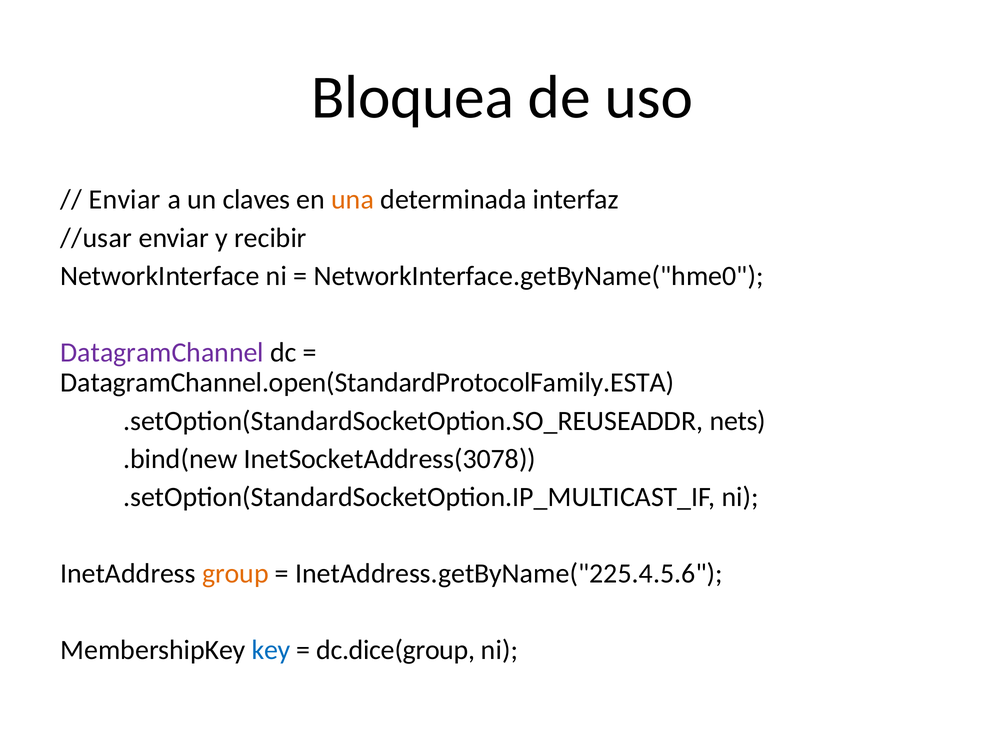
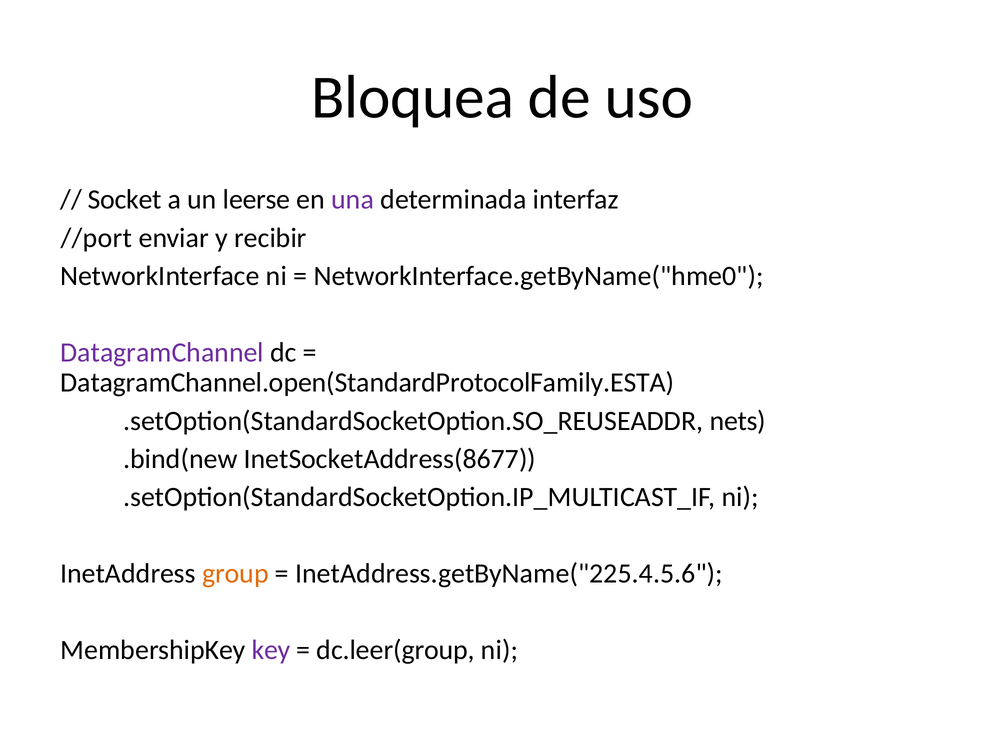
Enviar: Enviar -> Socket (125, 200)
claves: claves -> leerse (257, 200)
una colour: orange -> purple (353, 200)
//usar: //usar -> //port (96, 238)
InetSocketAddress(3078: InetSocketAddress(3078 -> InetSocketAddress(8677 (390, 459)
key colour: blue -> purple (271, 650)
dc.dice(group: dc.dice(group -> dc.leer(group (396, 650)
